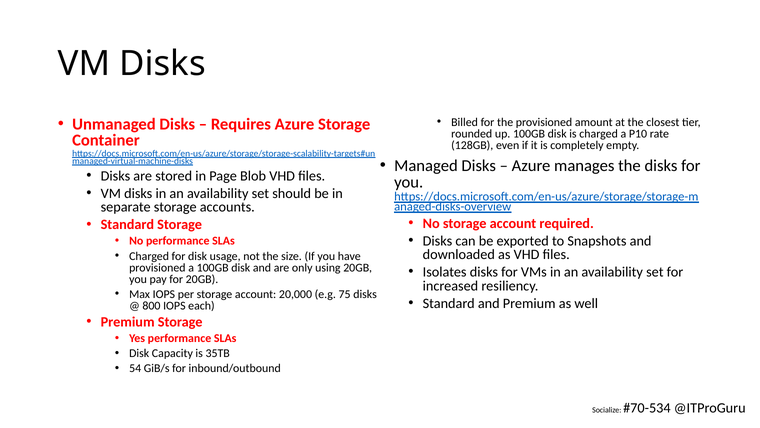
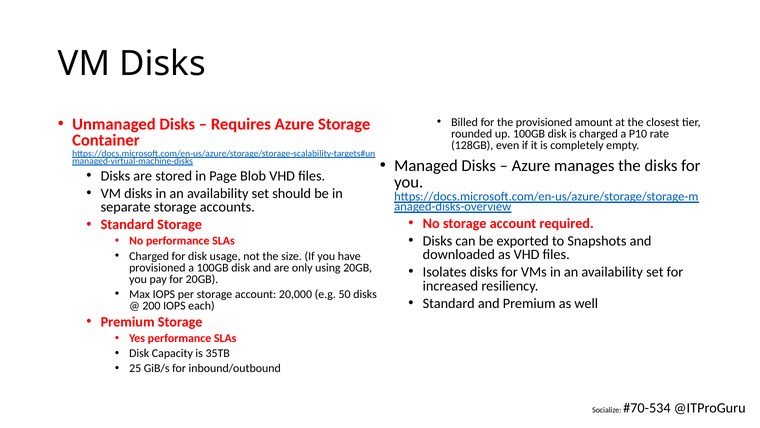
75: 75 -> 50 (345, 294)
800: 800 -> 200 (151, 305)
54: 54 -> 25 (135, 368)
